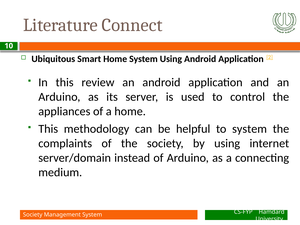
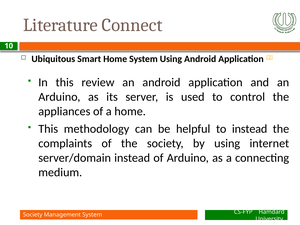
to system: system -> instead (250, 129)
